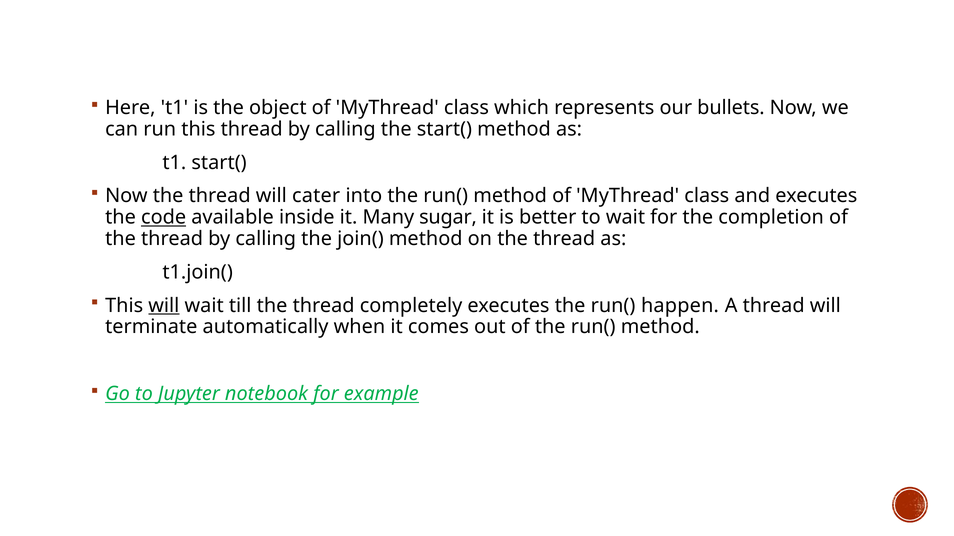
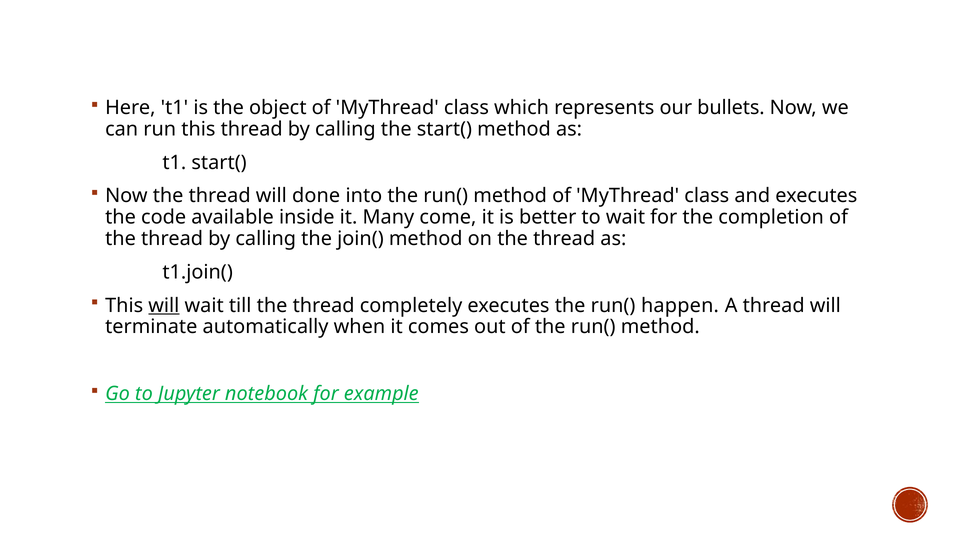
cater: cater -> done (316, 196)
code underline: present -> none (164, 218)
sugar: sugar -> come (448, 218)
